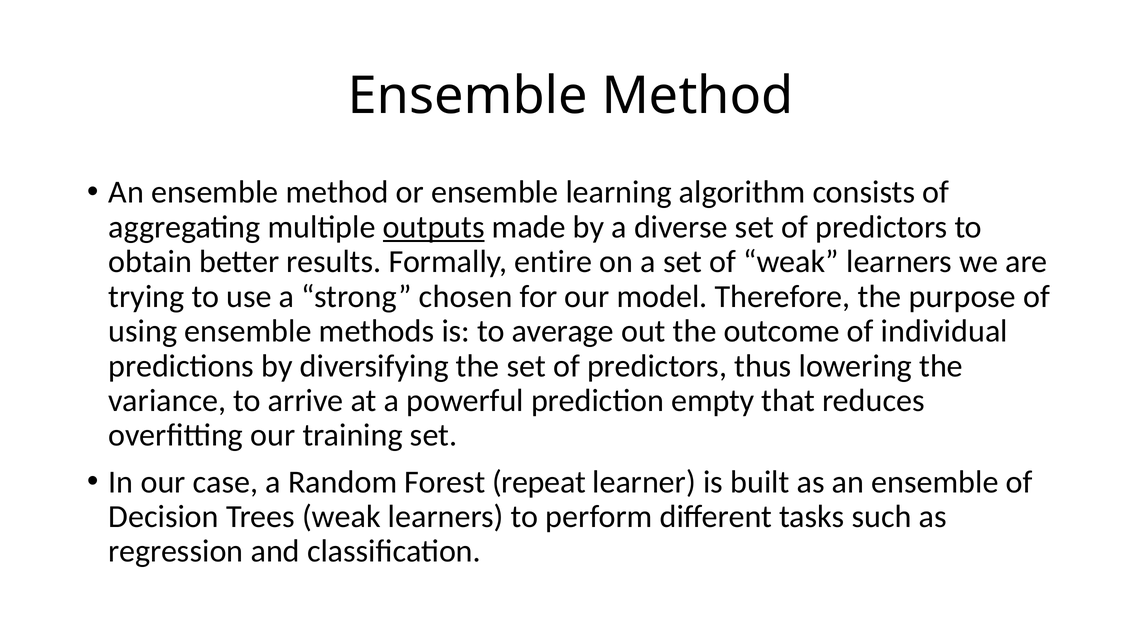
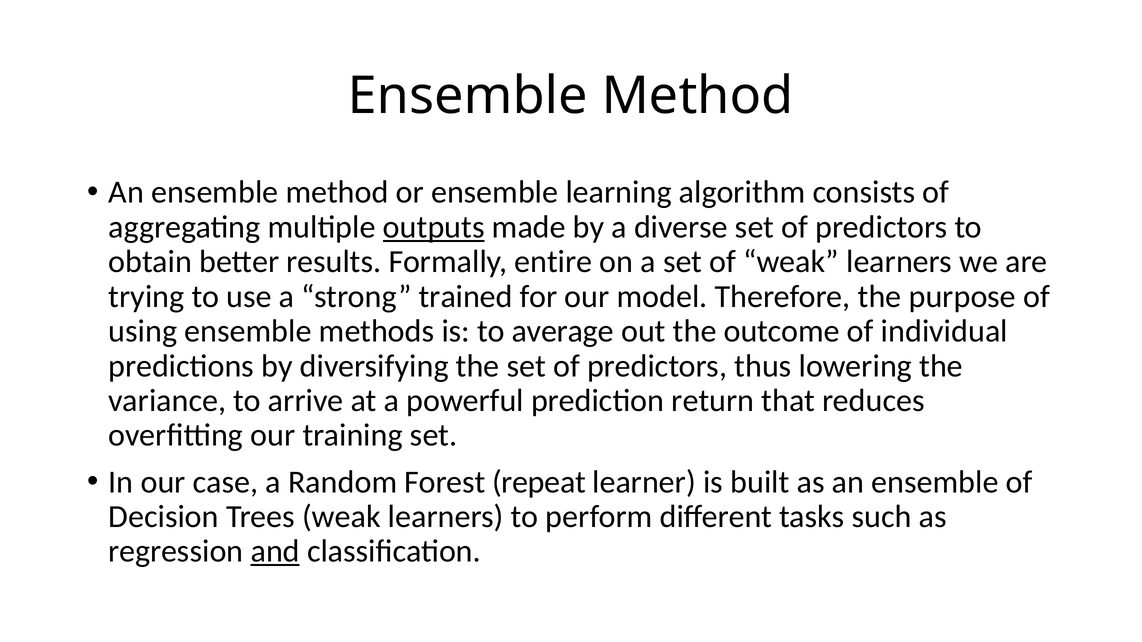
chosen: chosen -> trained (466, 297)
empty: empty -> return (713, 401)
and underline: none -> present (275, 552)
